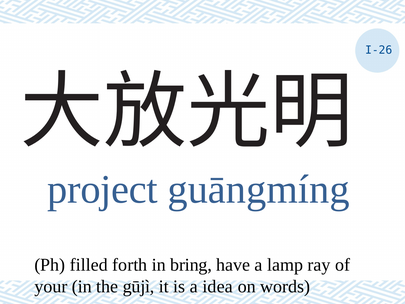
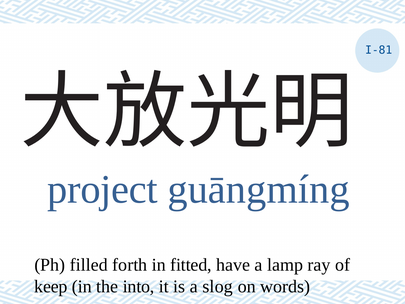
I-26: I-26 -> I-81 (379, 50)
bring: bring -> fitted (191, 265)
your: your -> keep (51, 286)
gūjì: gūjì -> into (139, 286)
idea: idea -> slog (218, 286)
